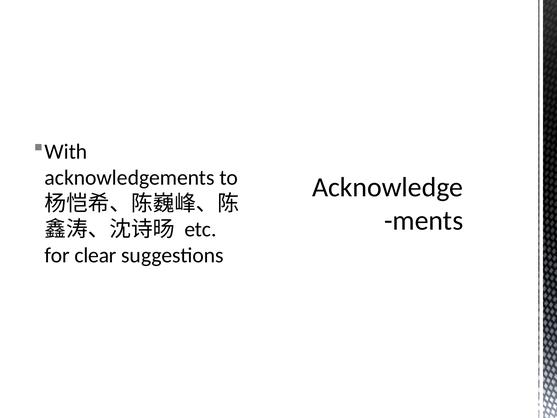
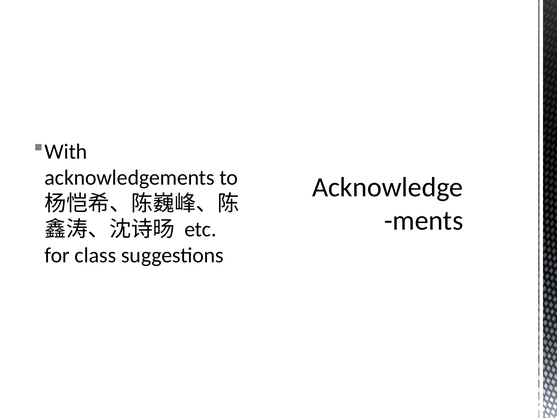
clear: clear -> class (95, 255)
